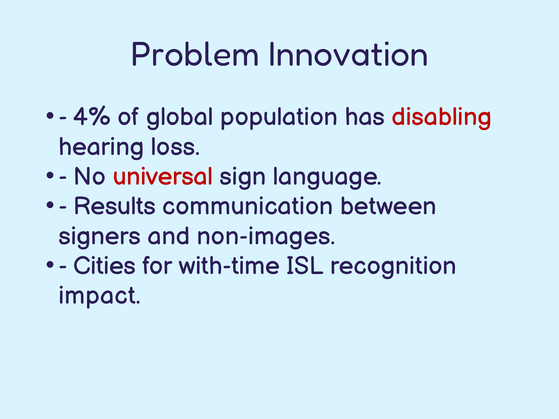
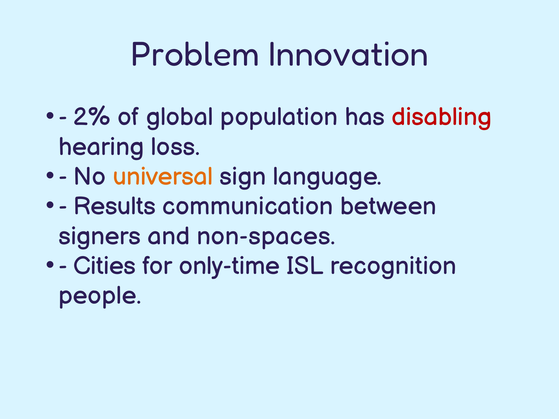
4%: 4% -> 2% (92, 117)
universal colour: red -> orange (163, 177)
non-images: non-images -> non-spaces (266, 236)
with-time: with-time -> only-time (229, 266)
impact: impact -> people (100, 296)
